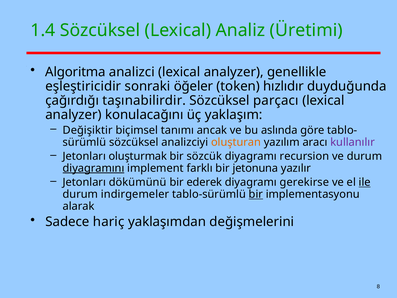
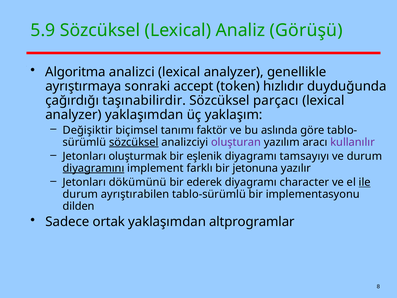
1.4: 1.4 -> 5.9 (43, 30)
Üretimi: Üretimi -> Görüşü (306, 30)
eşleştiricidir: eşleştiricidir -> ayrıştırmaya (83, 86)
öğeler: öğeler -> accept (193, 86)
analyzer konulacağını: konulacağını -> yaklaşımdan (144, 115)
ancak: ancak -> faktör (212, 130)
sözcüksel underline: none -> present (134, 142)
oluşturan colour: orange -> purple (236, 142)
sözcük: sözcük -> eşlenik (204, 156)
recursion: recursion -> tamsayıyı (304, 156)
gerekirse: gerekirse -> character (304, 182)
indirgemeler: indirgemeler -> ayrıştırabilen (135, 194)
bir underline: present -> none (256, 194)
alarak: alarak -> dilden (79, 206)
hariç: hariç -> ortak (109, 222)
değişmelerini: değişmelerini -> altprogramlar (252, 222)
